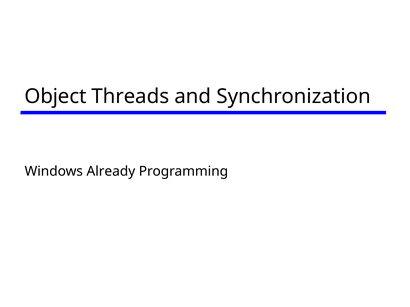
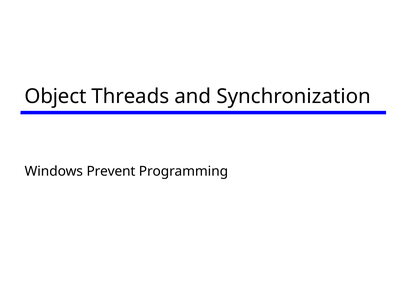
Already: Already -> Prevent (111, 172)
